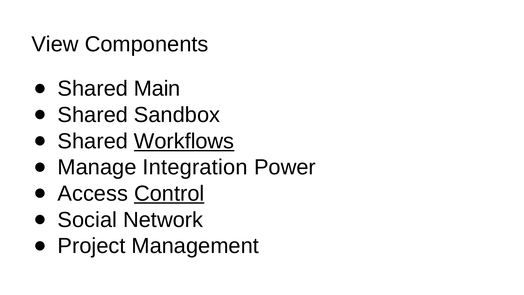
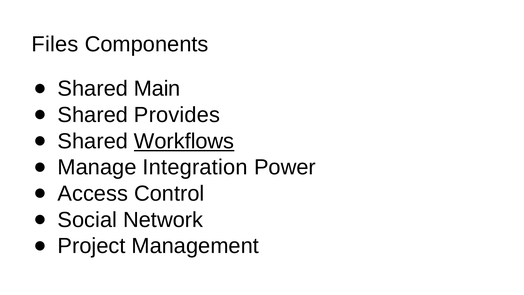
View: View -> Files (55, 44)
Sandbox: Sandbox -> Provides (177, 115)
Control underline: present -> none (169, 193)
